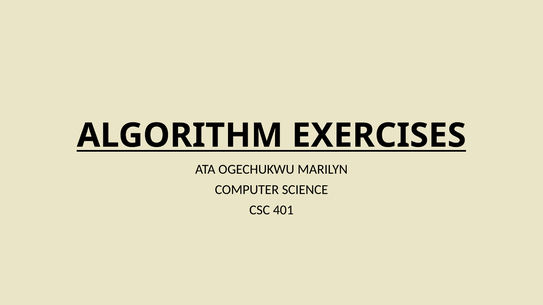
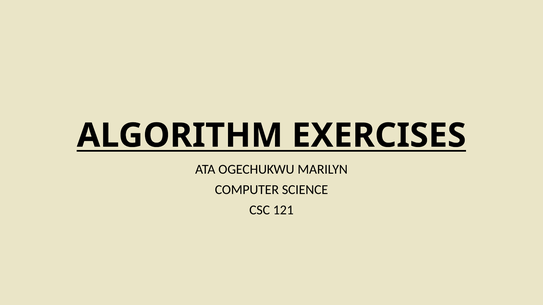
401: 401 -> 121 (283, 210)
